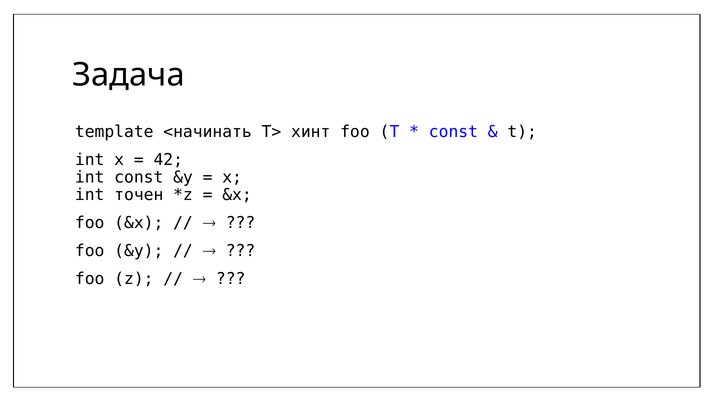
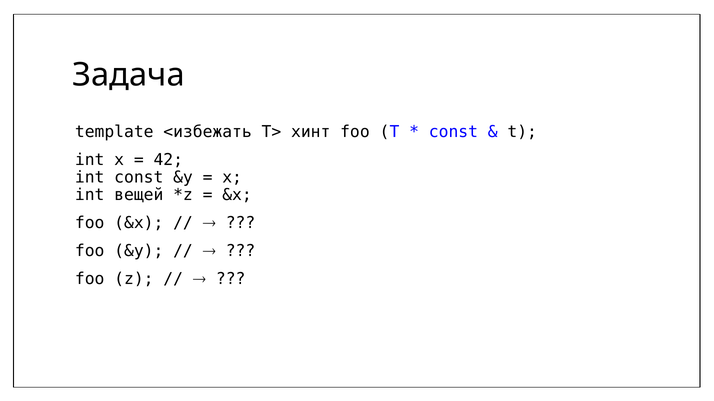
<начинать: <начинать -> <избежать (208, 132)
точен: точен -> вещей (139, 195)
